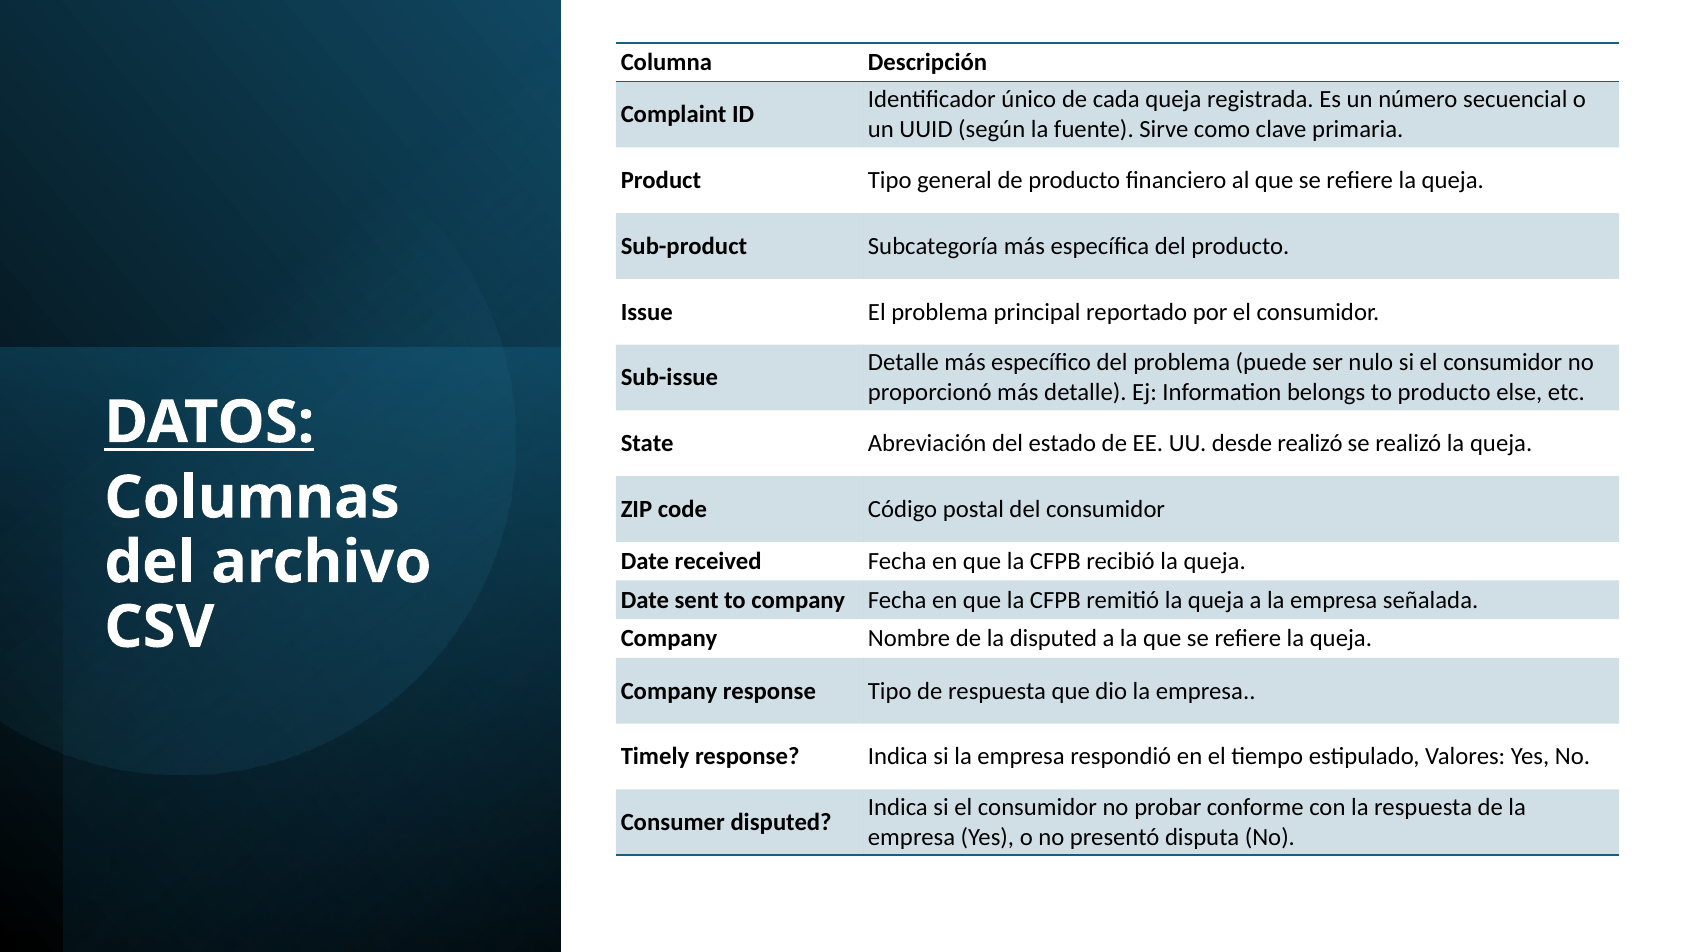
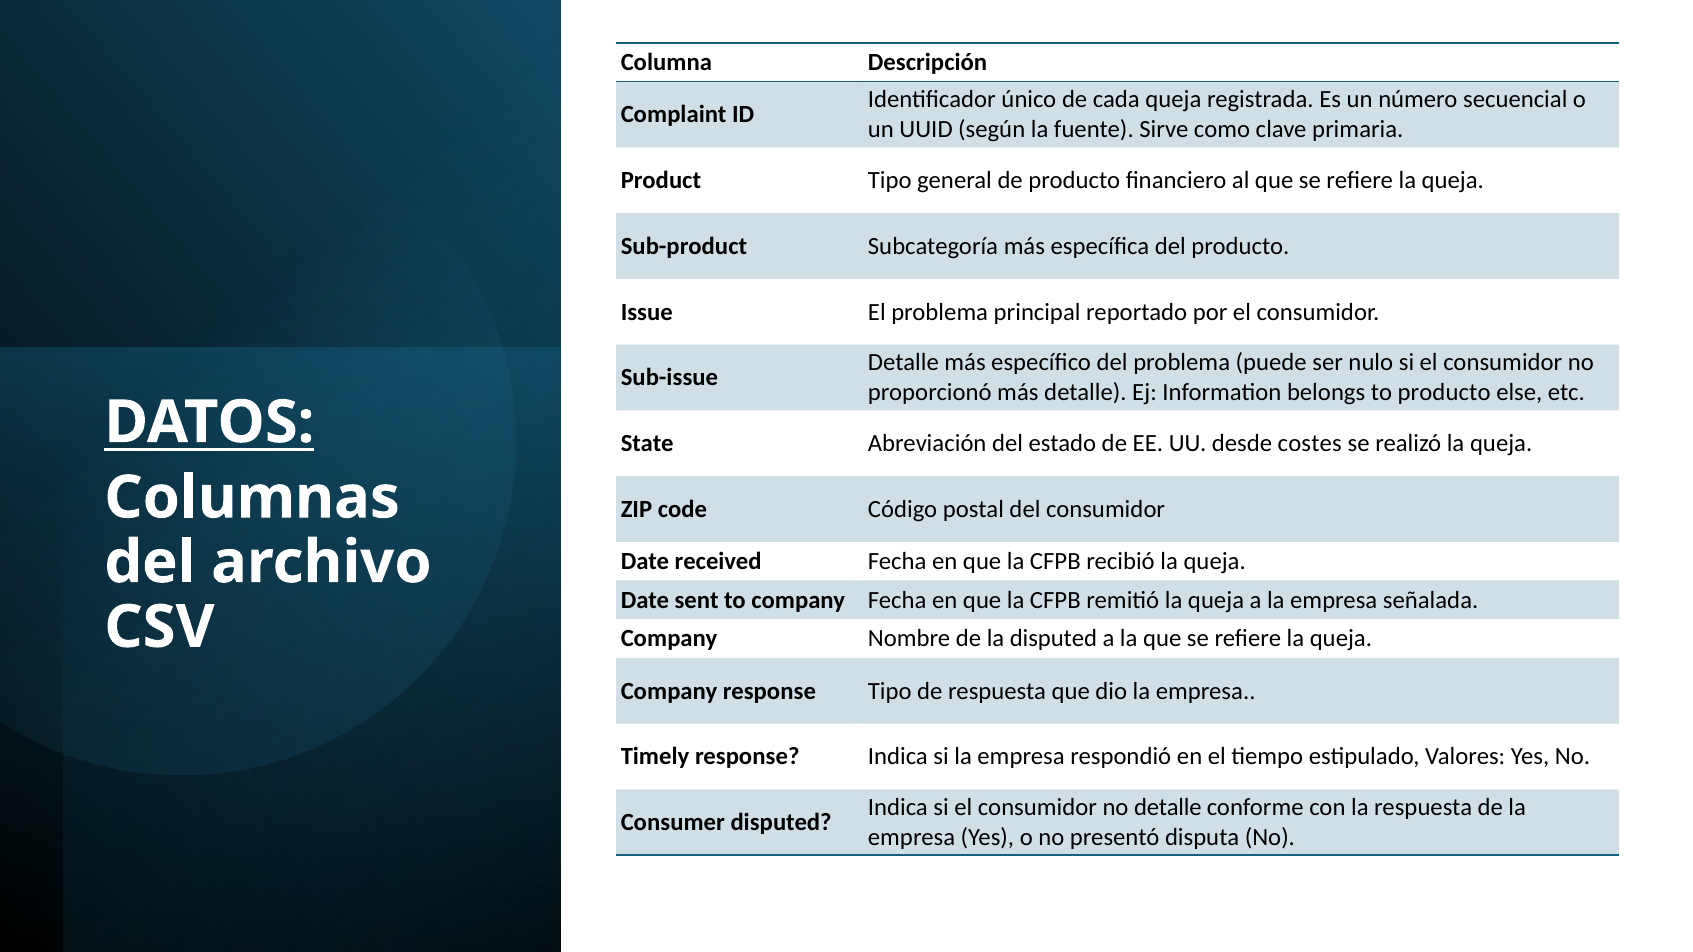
desde realizó: realizó -> costes (1310, 444)
no probar: probar -> detalle (1168, 808)
